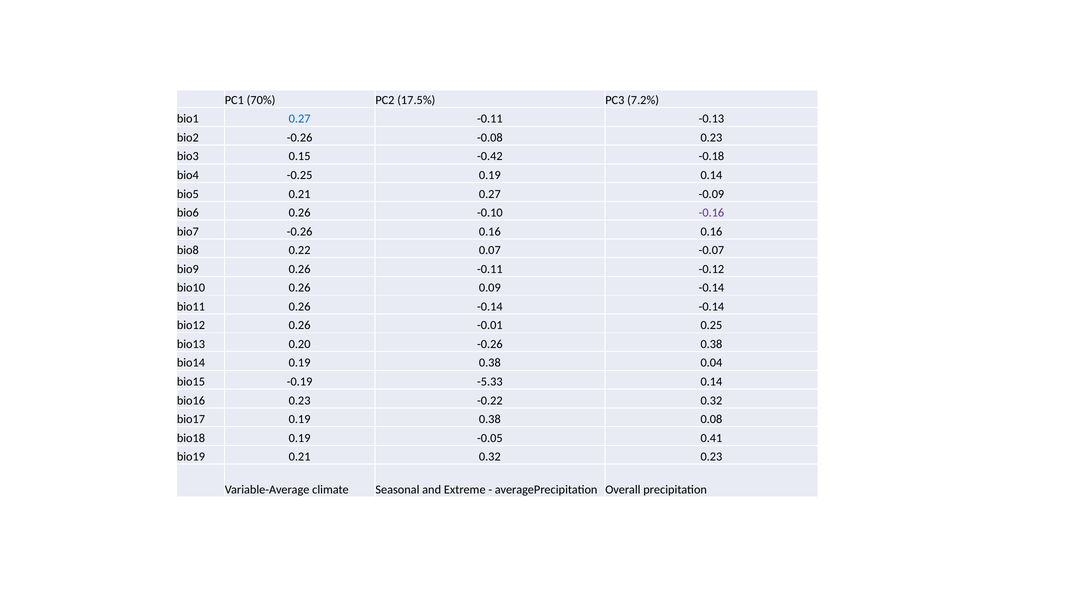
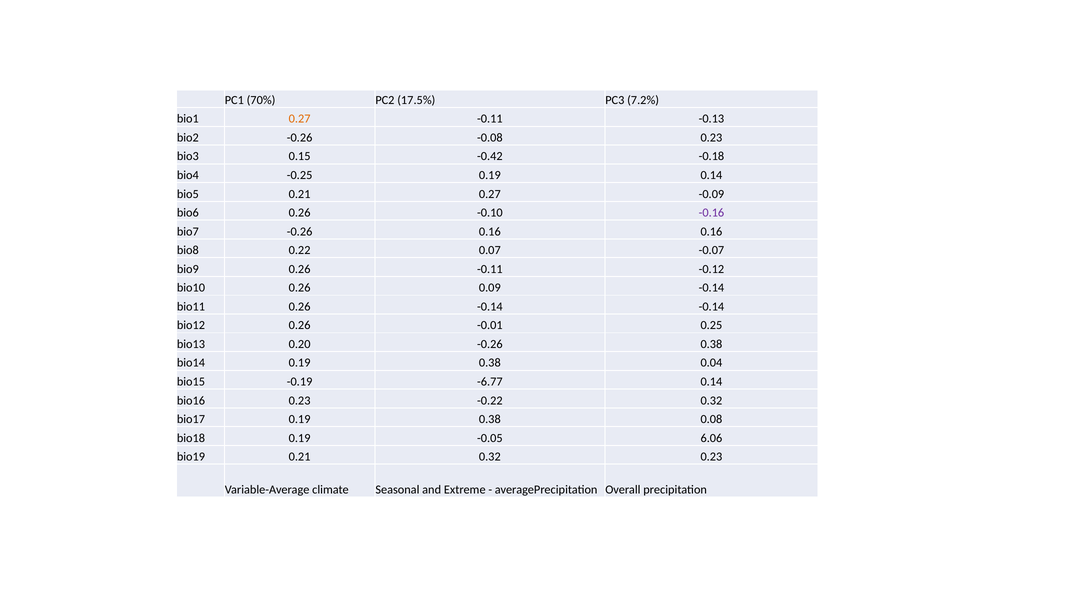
0.27 colour: blue -> orange (300, 119)
-5.33: -5.33 -> -6.77 (490, 382)
0.41: 0.41 -> 6.06 (711, 438)
